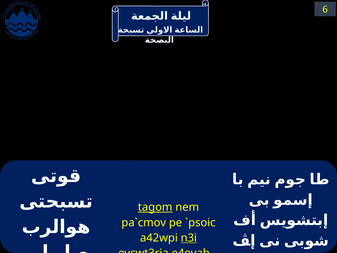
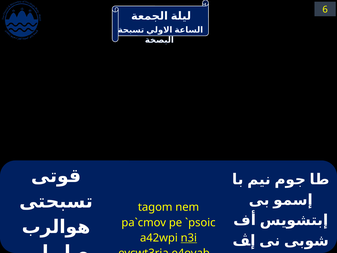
tagom underline: present -> none (155, 207)
